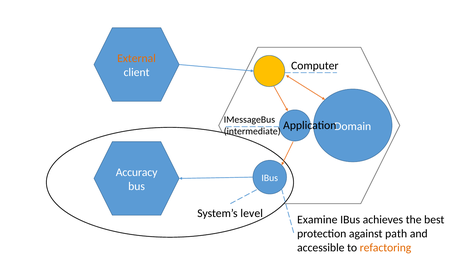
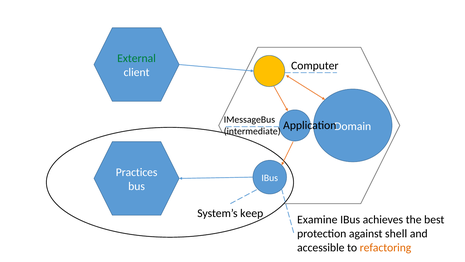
External colour: orange -> green (137, 58)
Accuracy: Accuracy -> Practices (137, 172)
level: level -> keep (252, 213)
path: path -> shell (396, 233)
